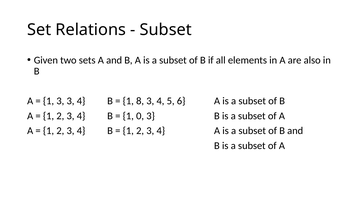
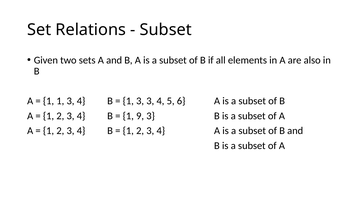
1 3: 3 -> 1 (60, 101)
8: 8 -> 3 (140, 101)
0: 0 -> 9 (140, 116)
